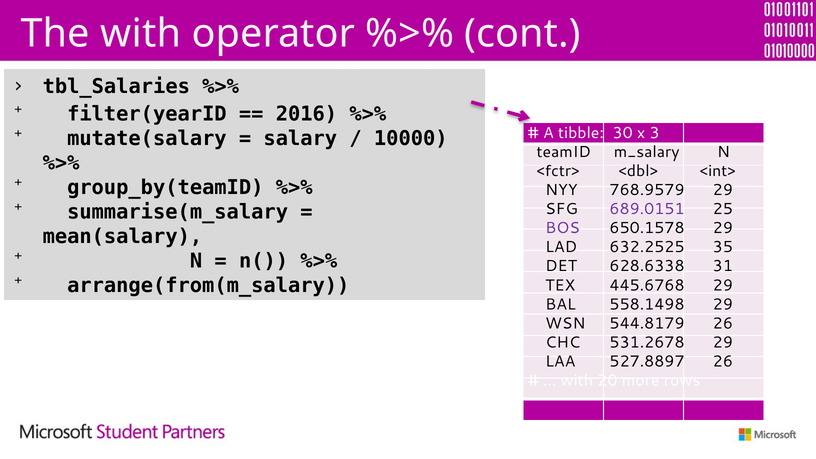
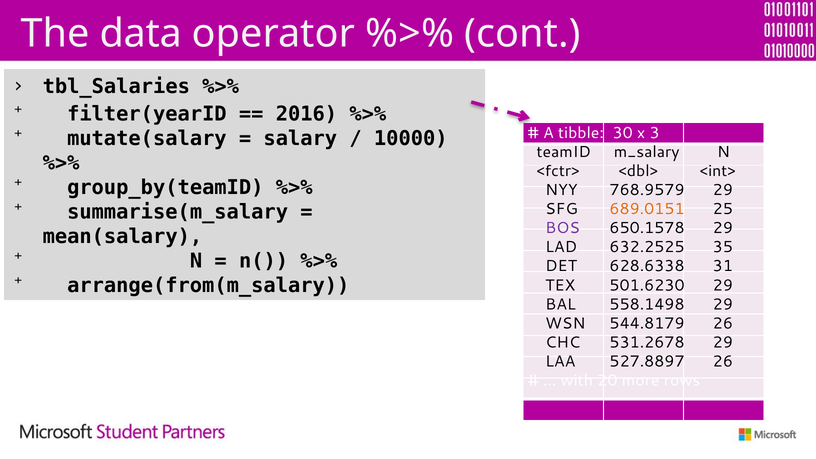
The with: with -> data (141, 34)
689.0151 colour: purple -> orange (647, 209)
445.6768: 445.6768 -> 501.6230 (647, 285)
